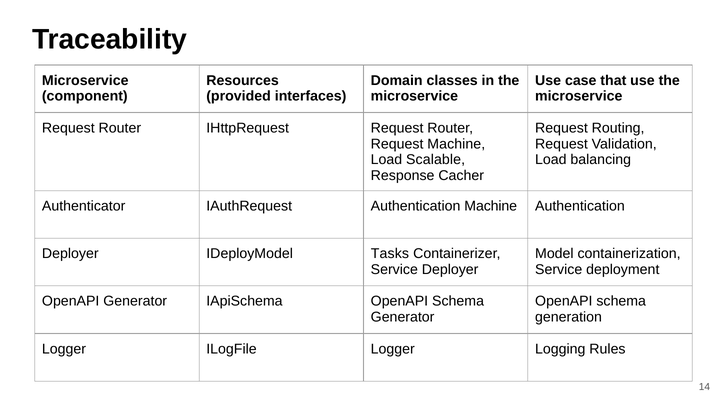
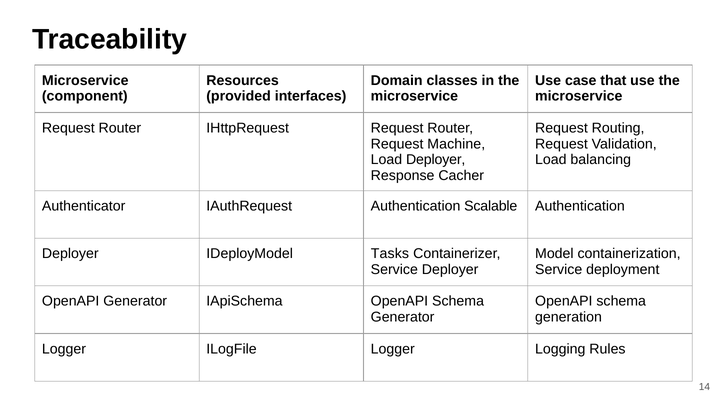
Load Scalable: Scalable -> Deployer (436, 160)
Authentication Machine: Machine -> Scalable (491, 206)
